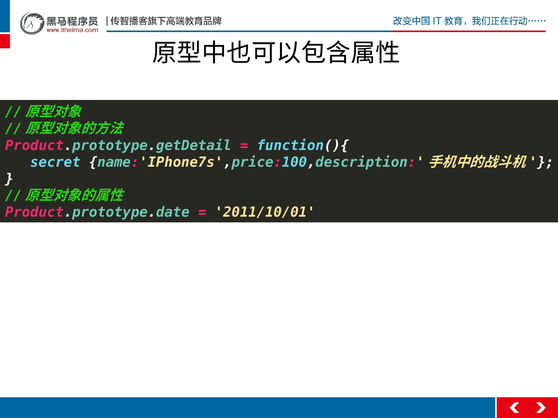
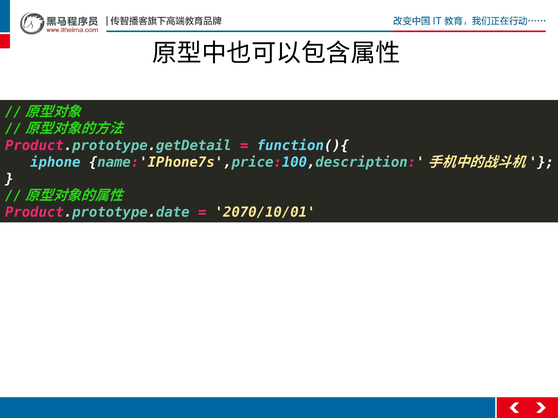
secret: secret -> iphone (55, 162)
2011/10/01: 2011/10/01 -> 2070/10/01 (265, 213)
